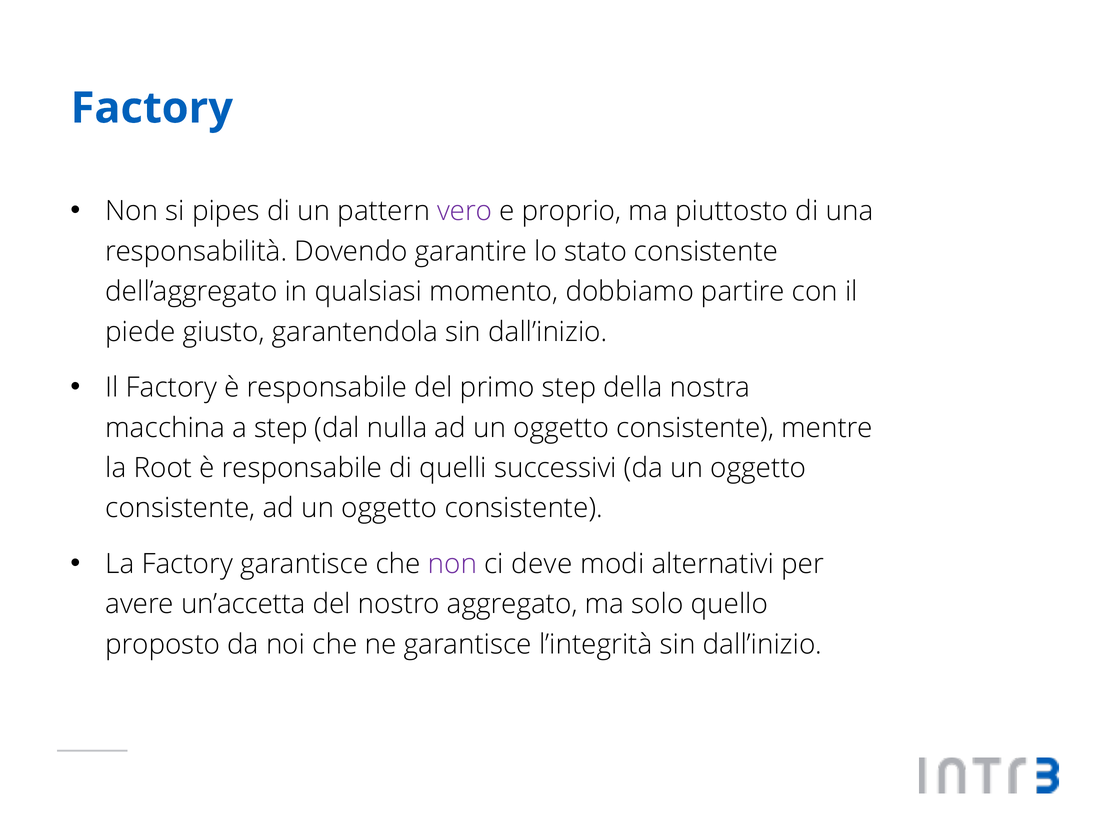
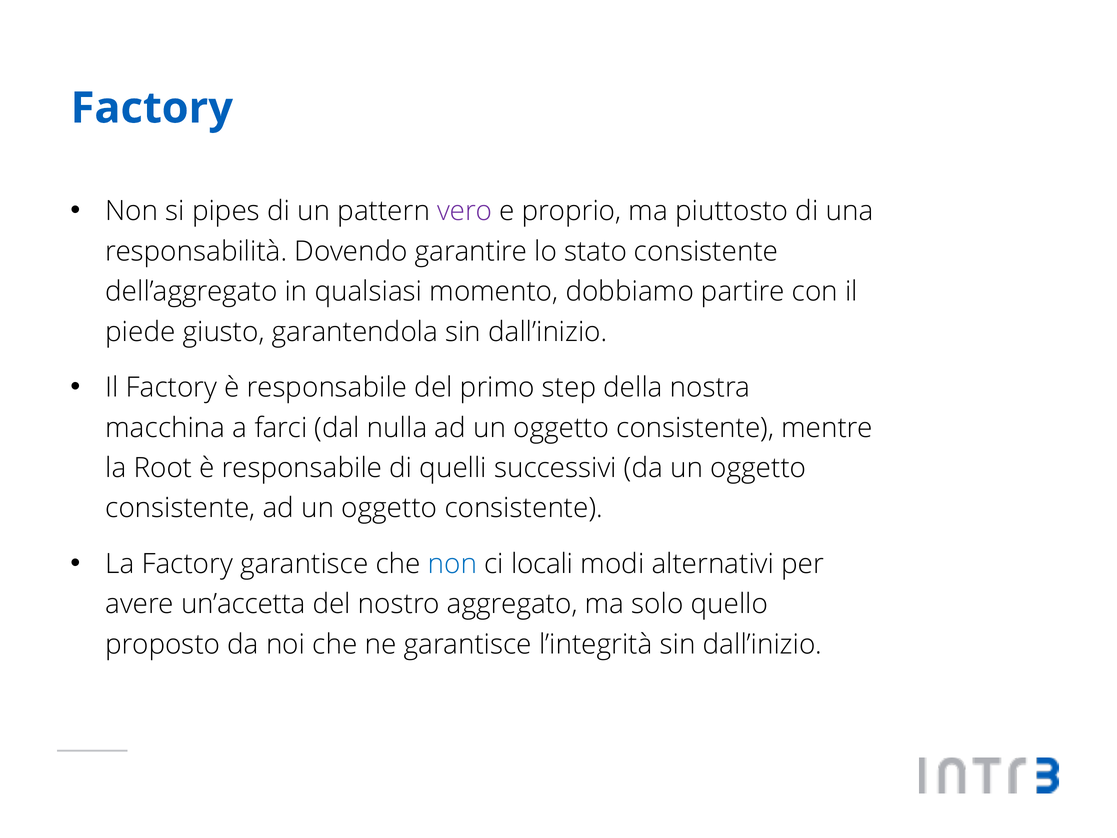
a step: step -> farci (281, 428)
non colour: purple -> blue (452, 564)
deve: deve -> locali (542, 564)
